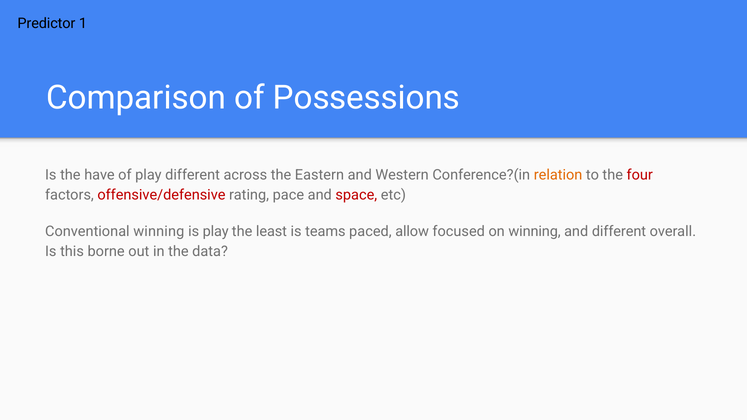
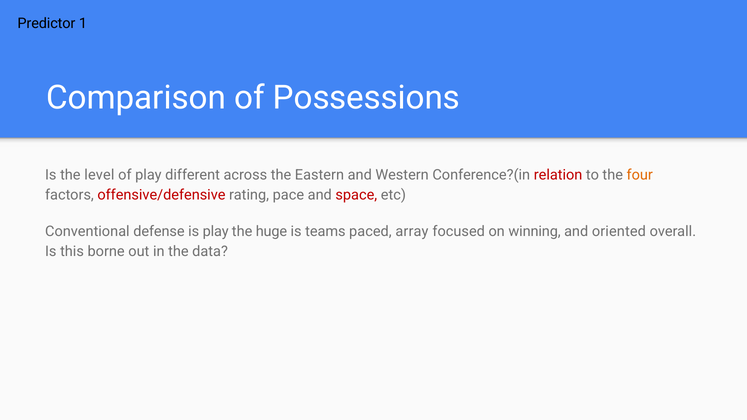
have: have -> level (99, 175)
relation colour: orange -> red (558, 175)
four colour: red -> orange (640, 175)
Conventional winning: winning -> defense (159, 232)
least: least -> huge (271, 232)
allow: allow -> array (412, 232)
and different: different -> oriented (619, 232)
